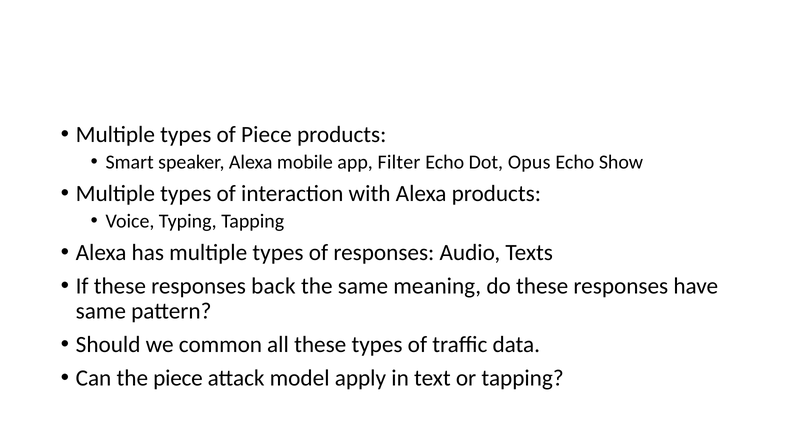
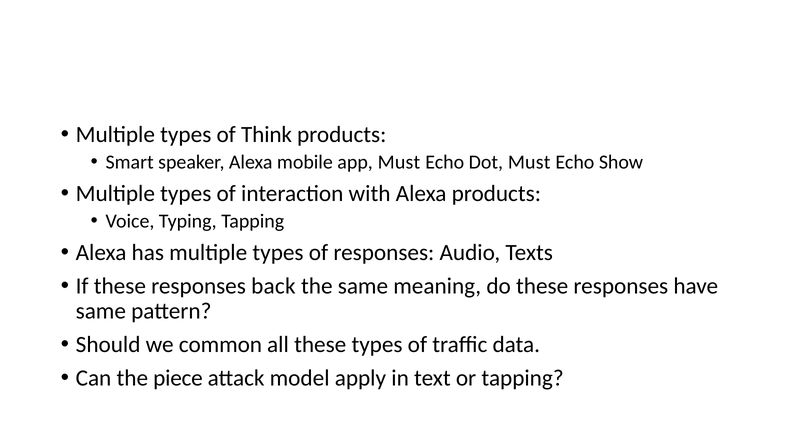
of Piece: Piece -> Think (267, 135)
app Filter: Filter -> Must (399, 162)
Dot Opus: Opus -> Must (529, 162)
